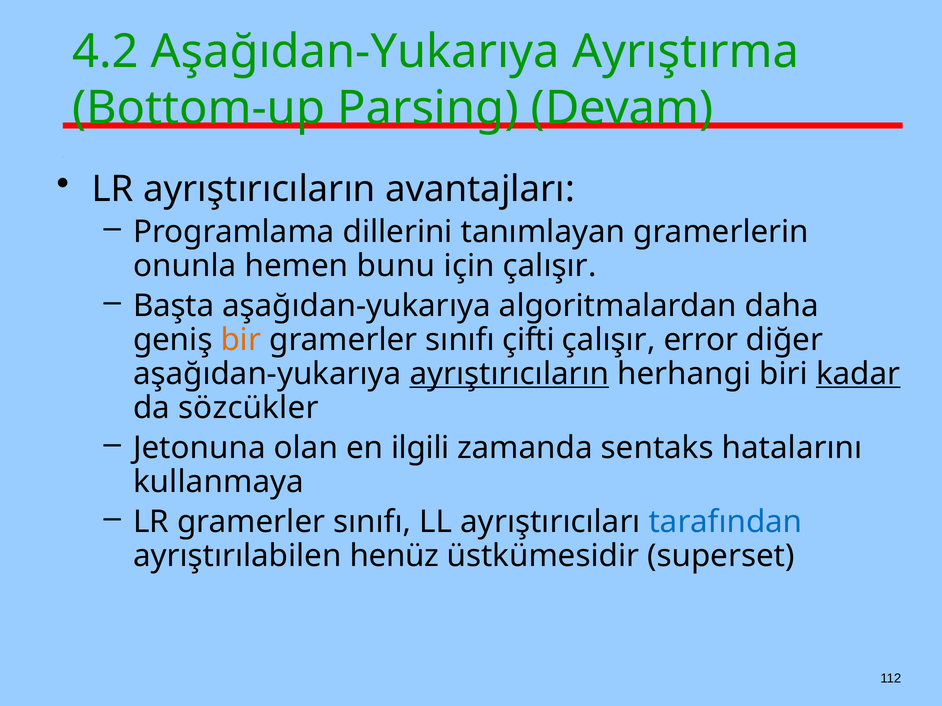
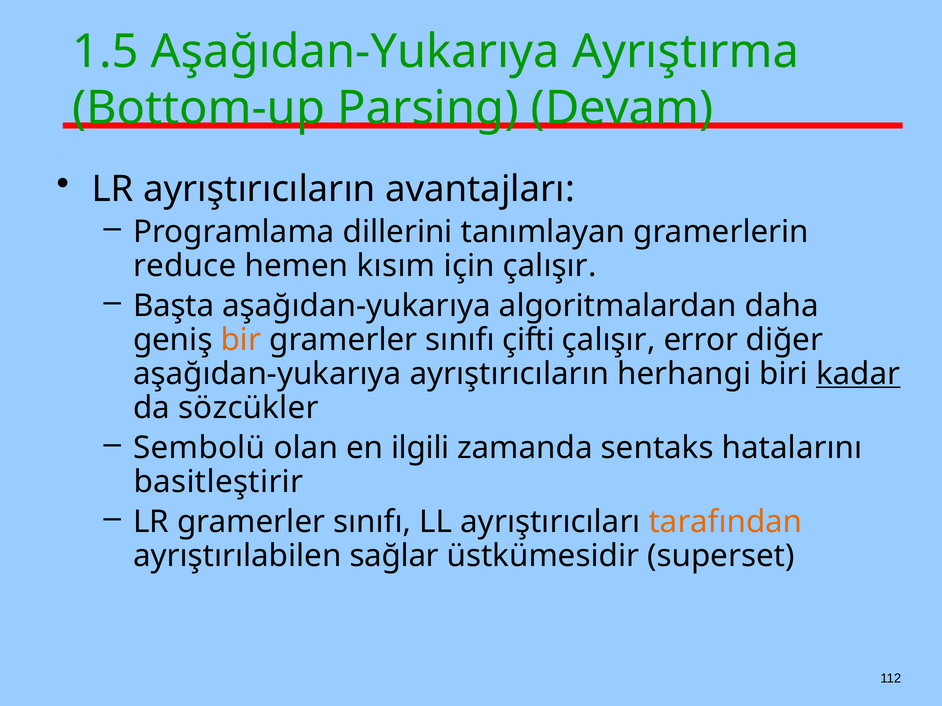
4.2: 4.2 -> 1.5 (105, 52)
onunla: onunla -> reduce (185, 266)
bunu: bunu -> kısım (396, 266)
ayrıştırıcıların underline: present -> none (509, 374)
Jetonuna: Jetonuna -> Sembolü (199, 448)
kullanmaya: kullanmaya -> basitleştirir (218, 482)
tarafından colour: blue -> orange (725, 522)
henüz: henüz -> sağlar (394, 556)
